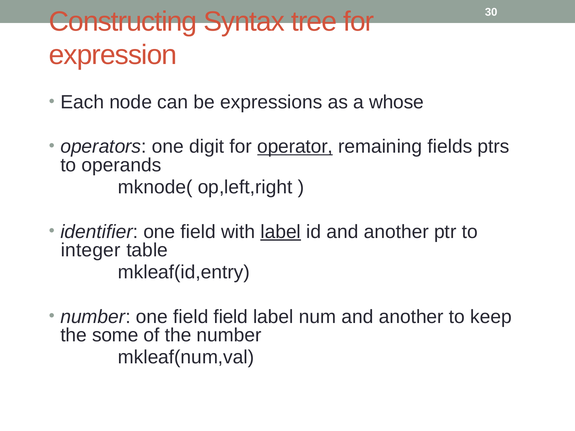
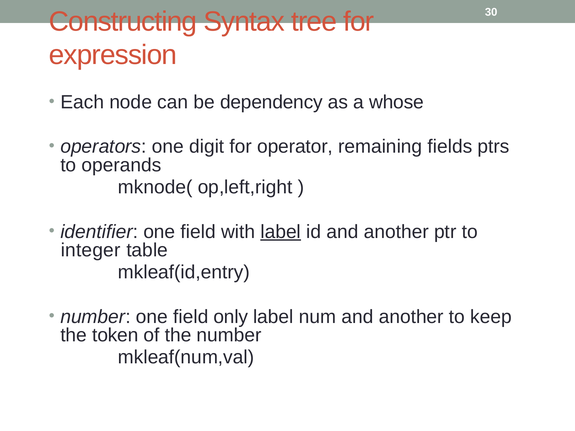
expressions: expressions -> dependency (271, 102)
operator underline: present -> none (295, 147)
field field: field -> only (231, 317)
some: some -> token (115, 335)
